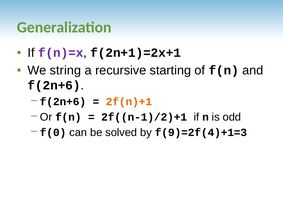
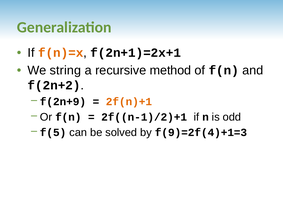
f(n)=x colour: purple -> orange (61, 53)
starting: starting -> method (170, 70)
f(2n+6: f(2n+6 -> f(2n+2 (54, 86)
f(2n+6: f(2n+6 -> f(2n+9 (63, 102)
f(0: f(0 -> f(5 (53, 133)
